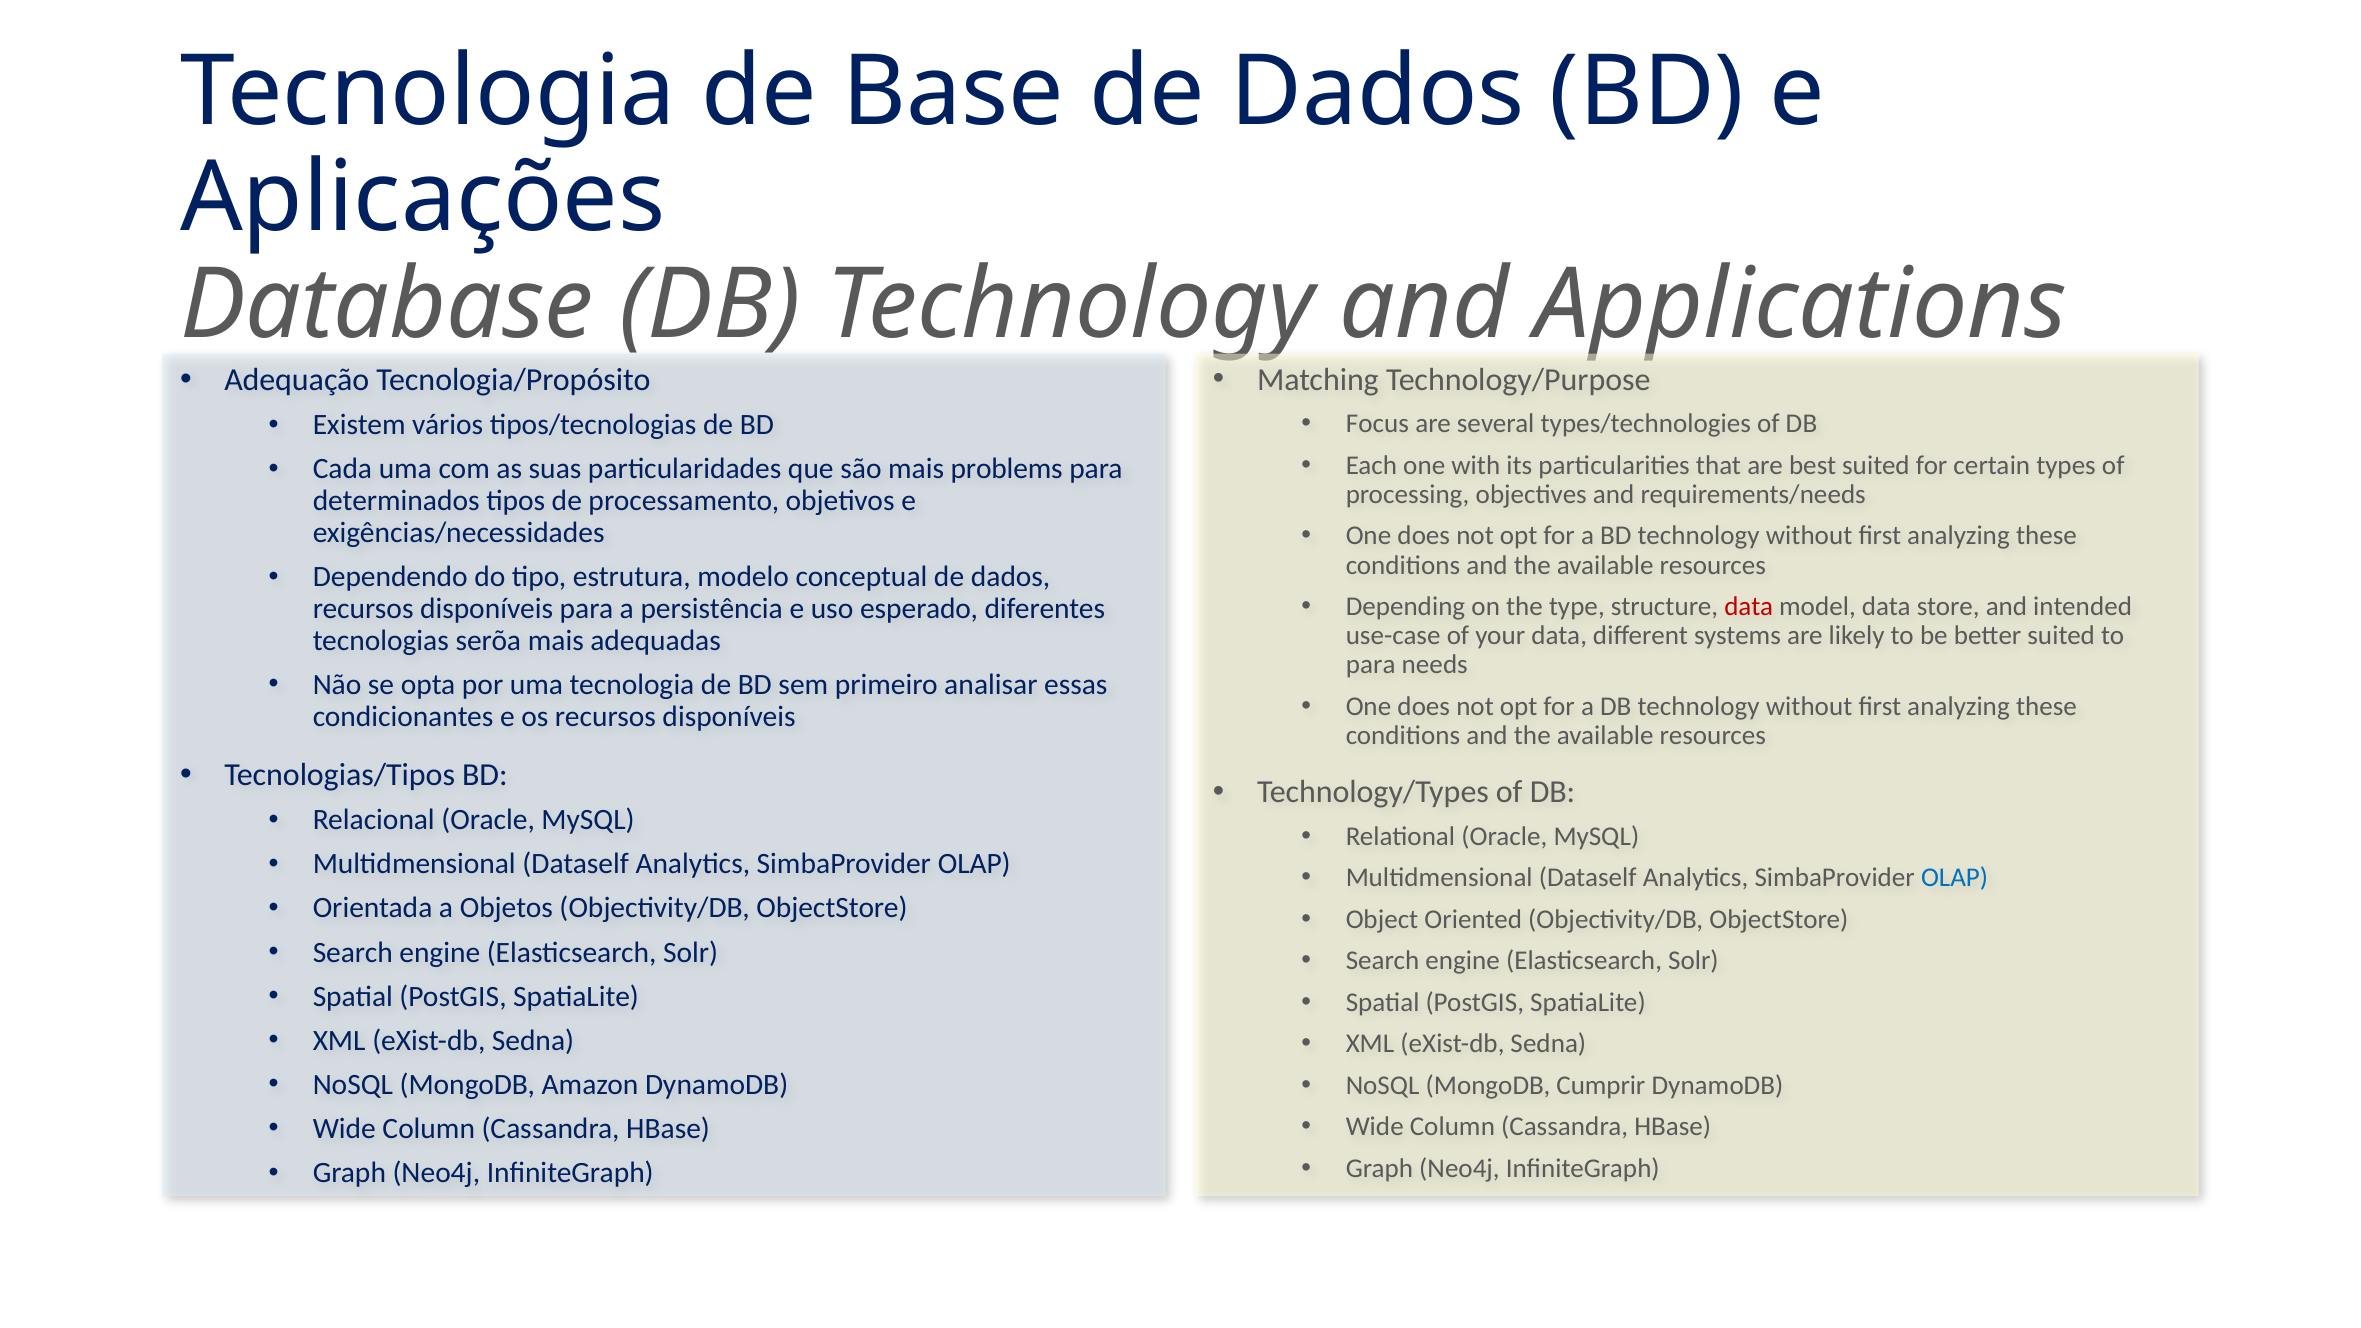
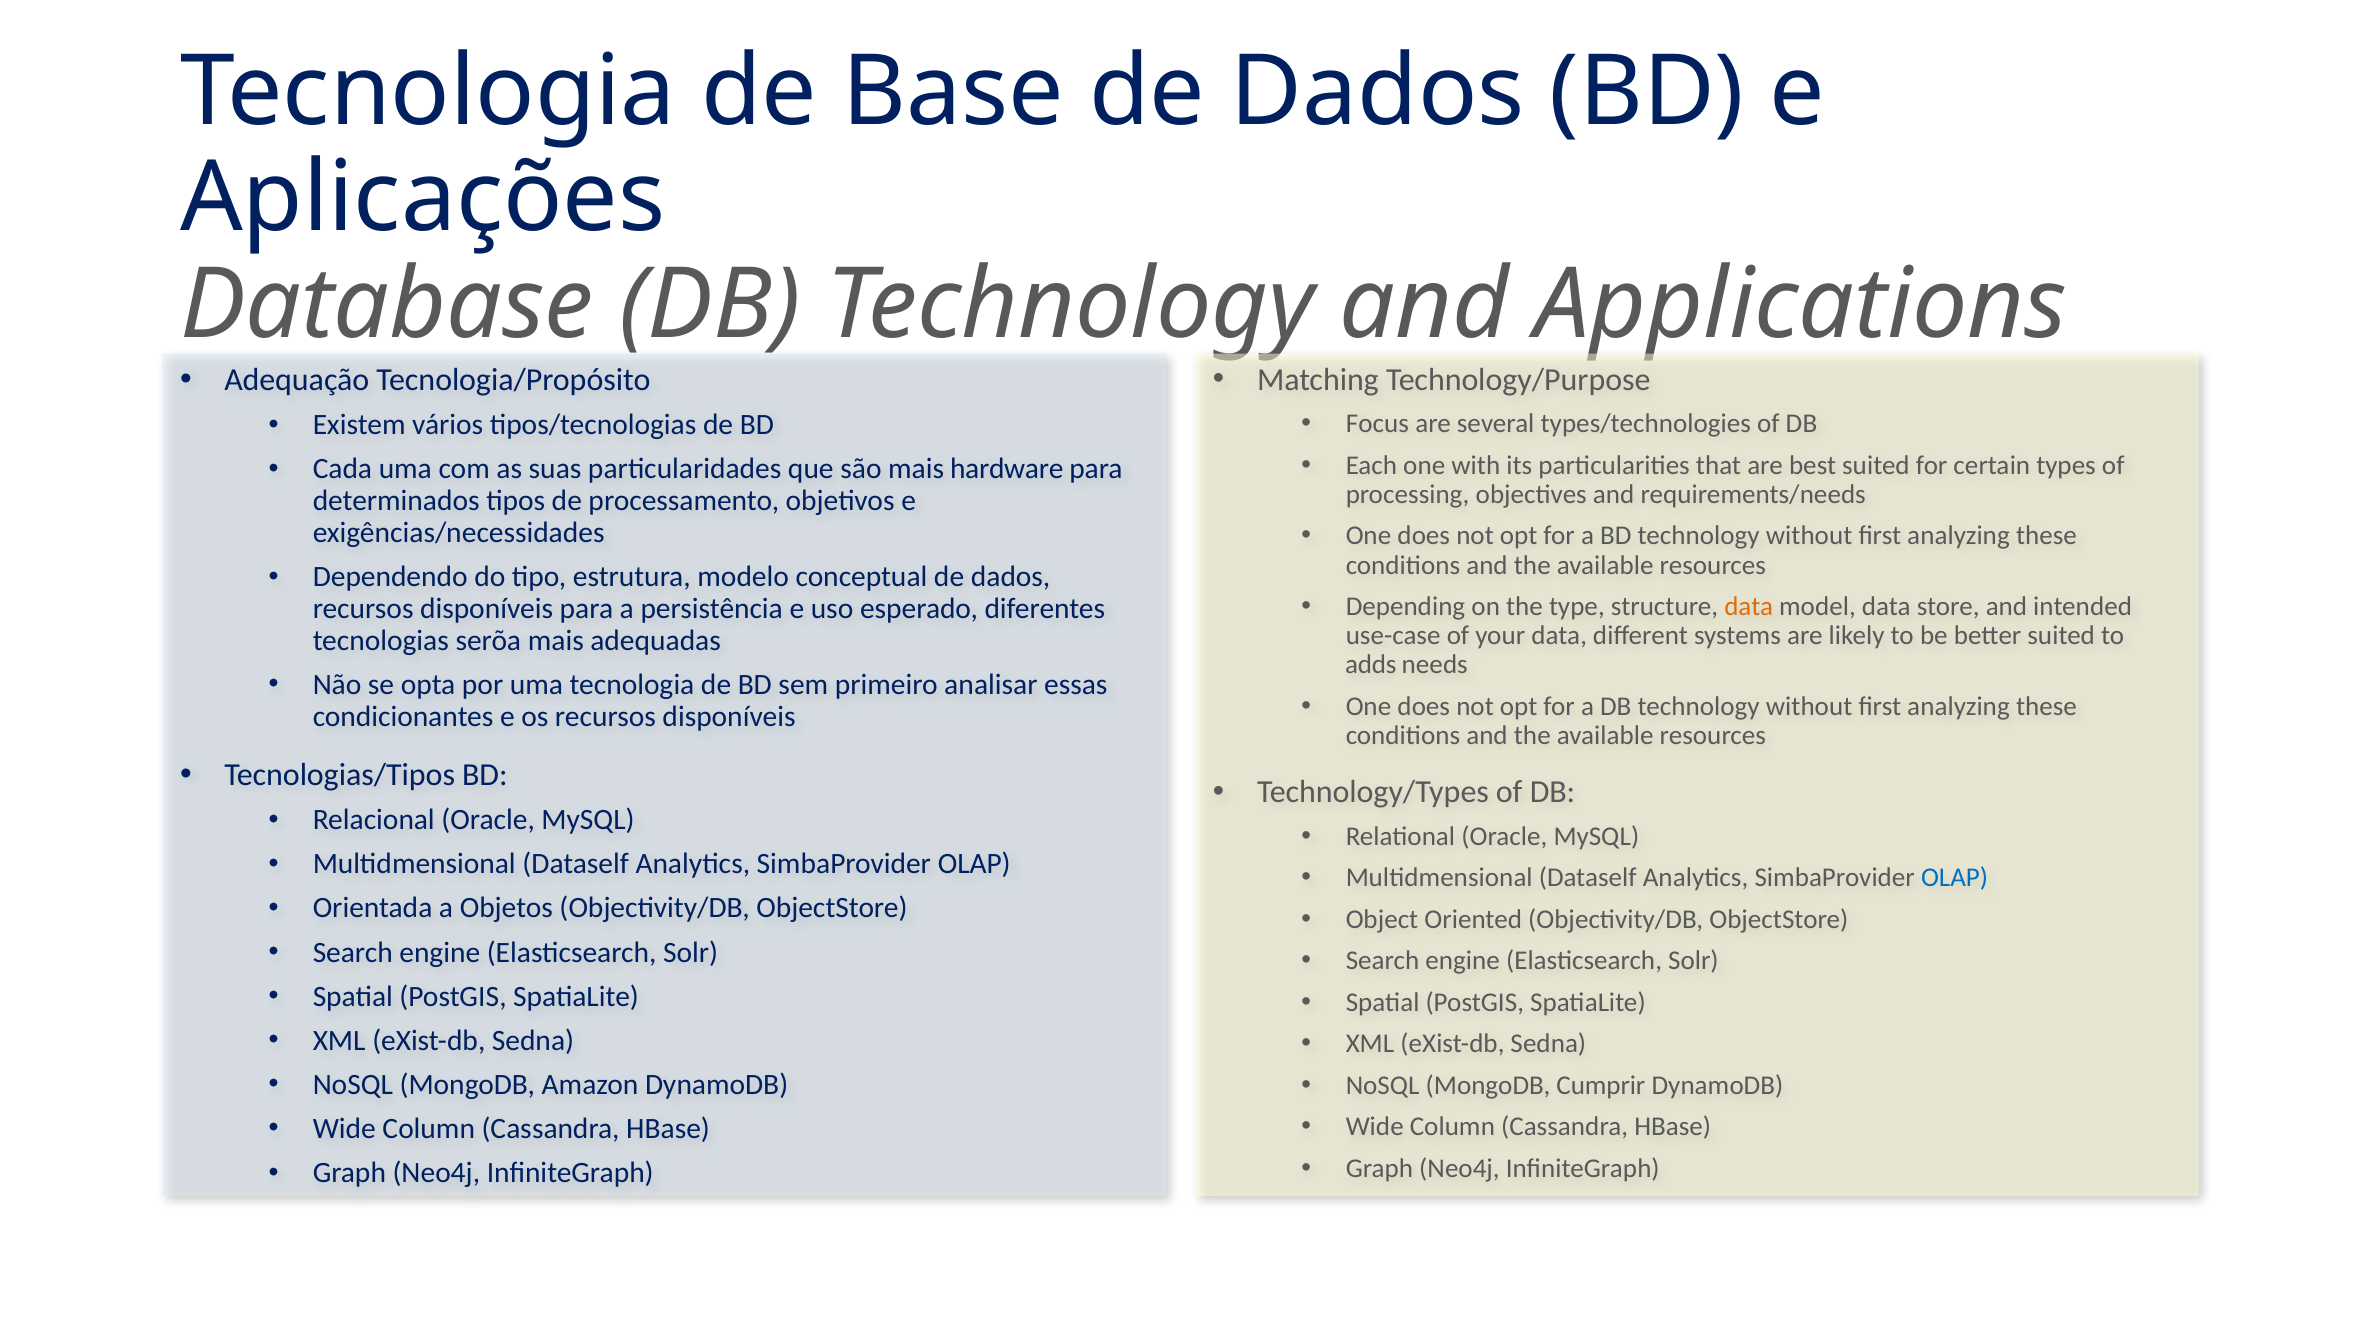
problems: problems -> hardware (1007, 469)
data colour: red -> orange (1749, 607)
para: para -> adds (1371, 665)
